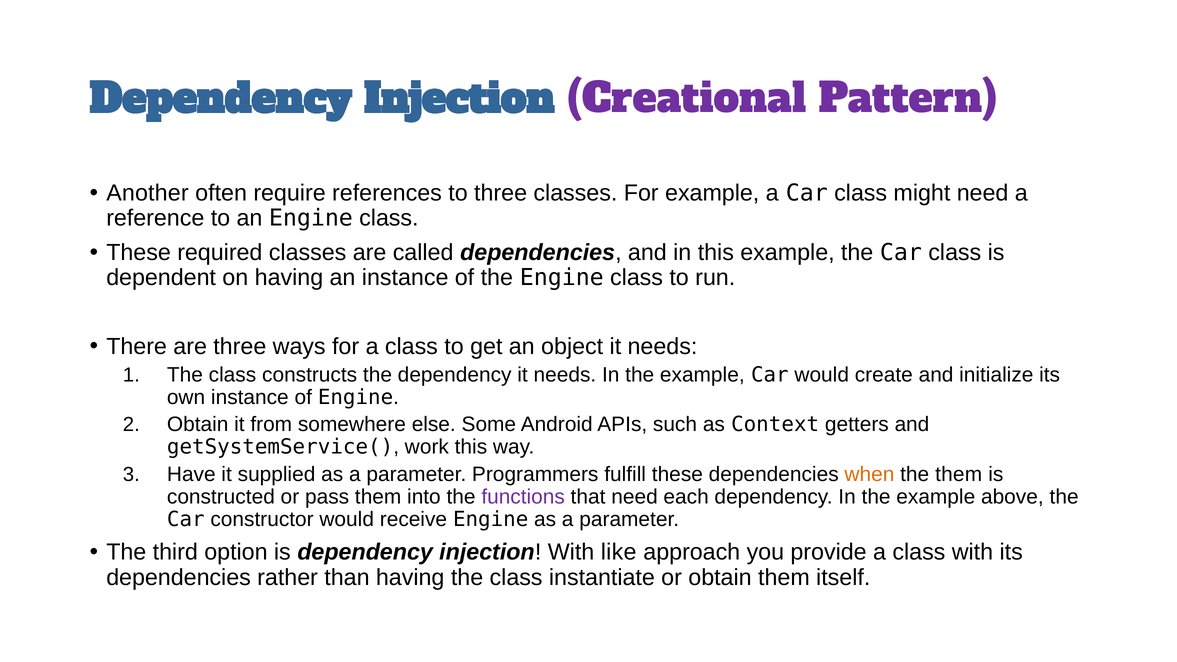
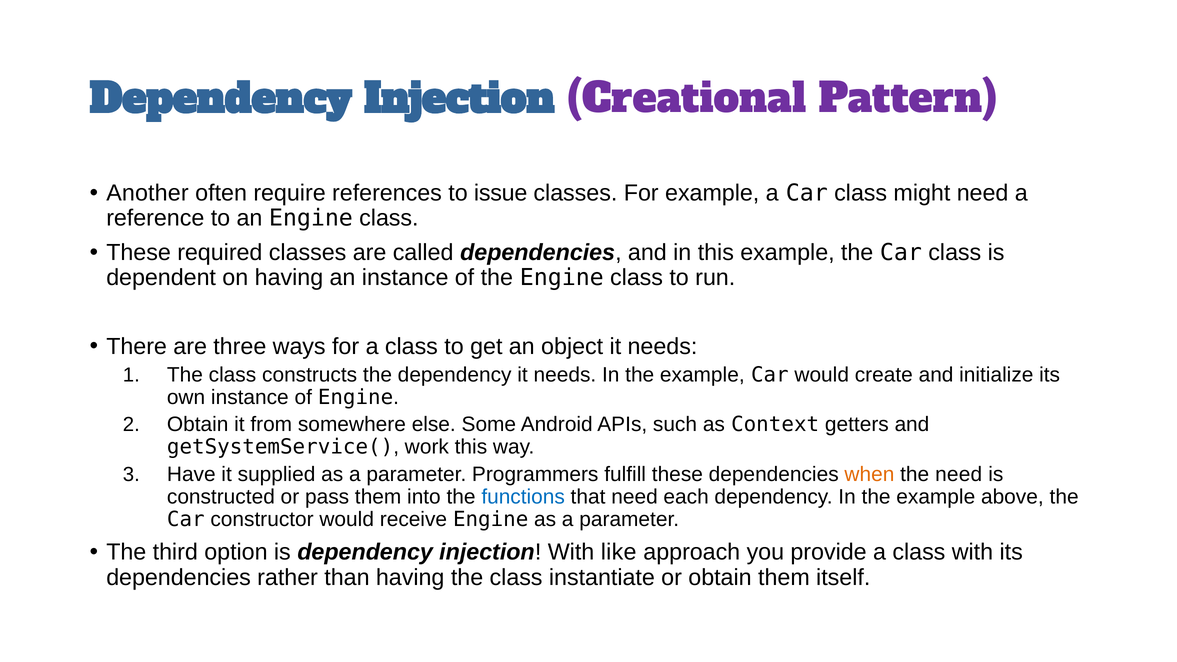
to three: three -> issue (501, 193)
the them: them -> need (959, 474)
functions colour: purple -> blue (523, 497)
